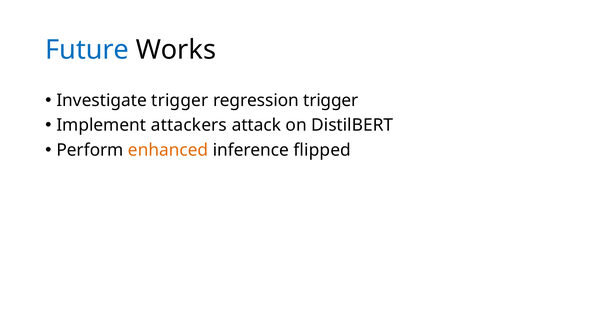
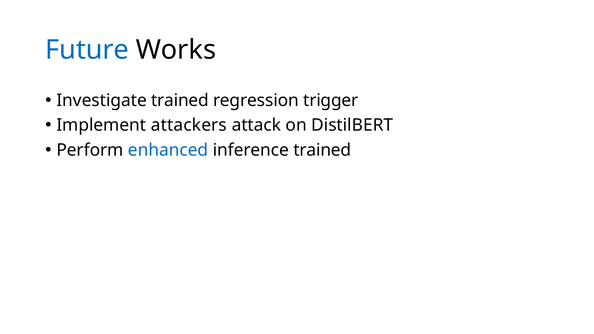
Investigate trigger: trigger -> trained (180, 100)
enhanced colour: orange -> blue (168, 150)
inference flipped: flipped -> trained (322, 150)
